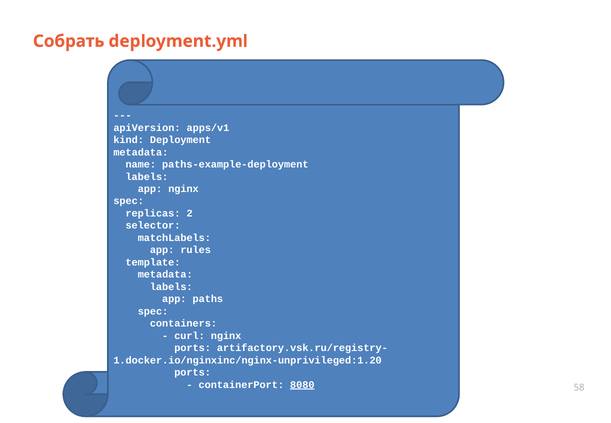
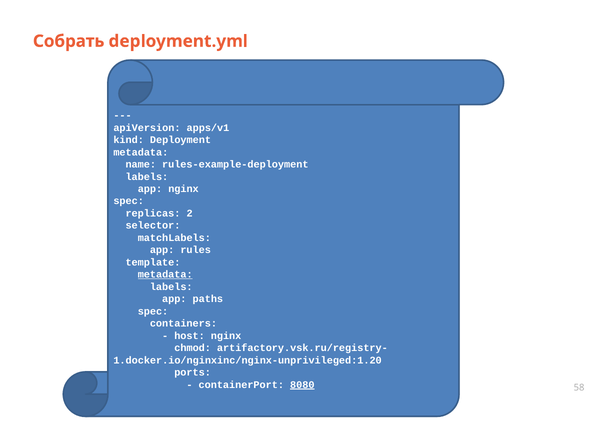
paths-example-deployment: paths-example-deployment -> rules-example-deployment (235, 164)
metadata underline: none -> present (165, 275)
curl: curl -> host (190, 336)
ports: ports -> chmod (193, 348)
